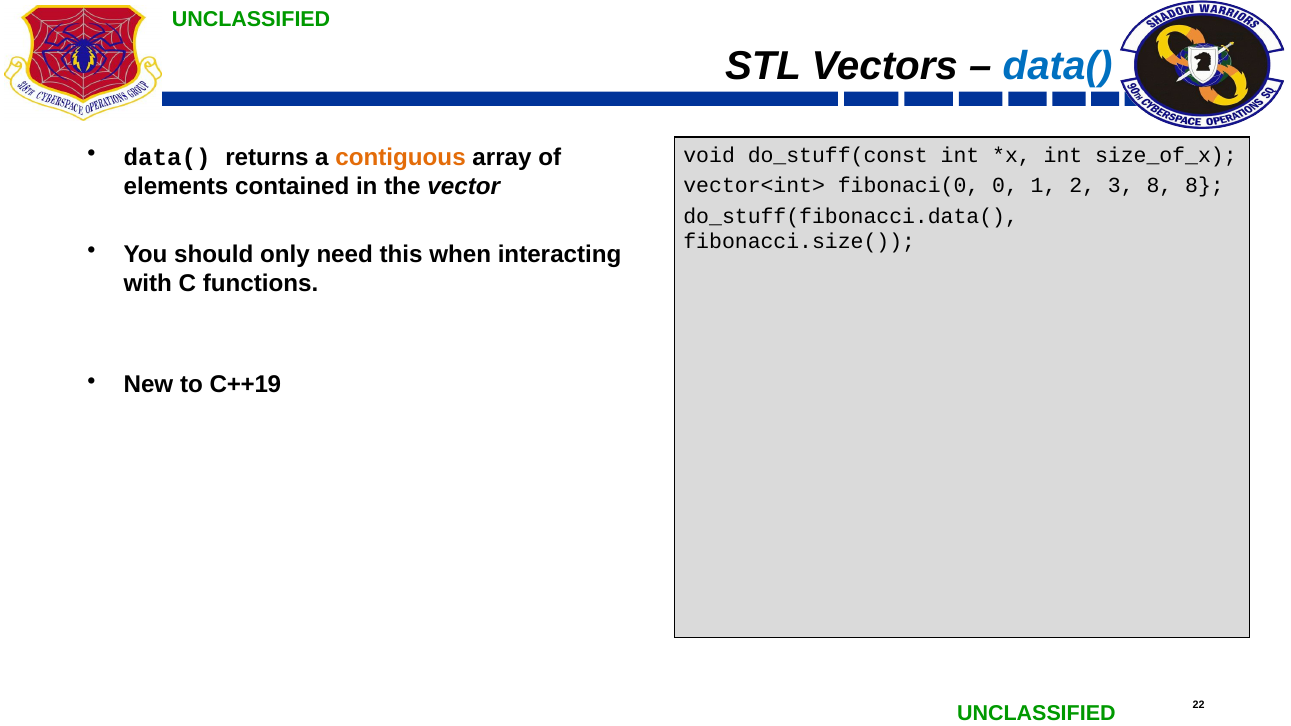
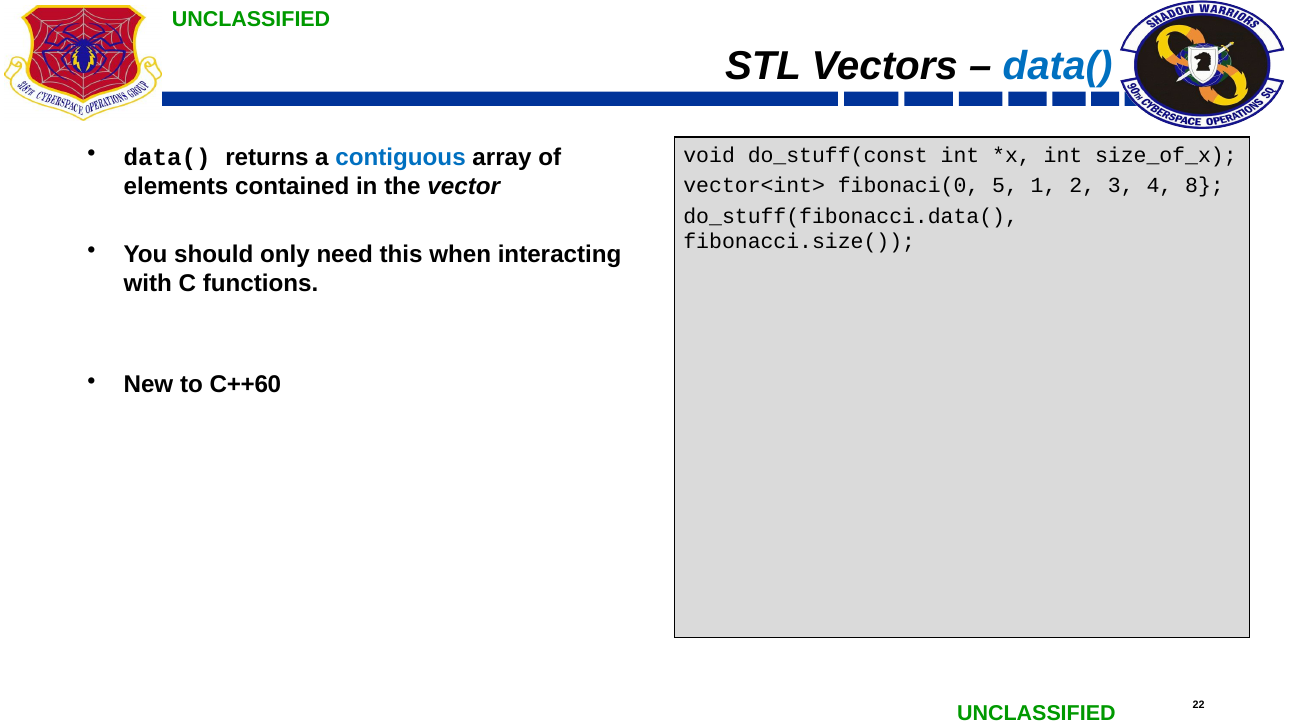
contiguous colour: orange -> blue (401, 158)
0: 0 -> 5 (1005, 186)
3 8: 8 -> 4 (1159, 186)
C++19: C++19 -> C++60 (245, 385)
